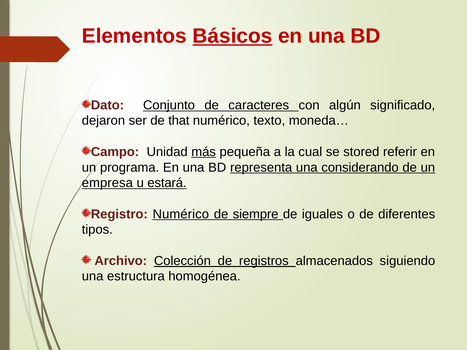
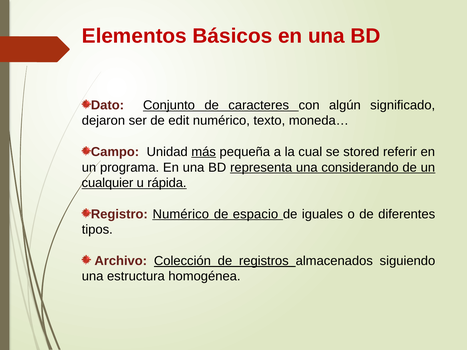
Básicos underline: present -> none (232, 36)
that: that -> edit (179, 121)
empresa: empresa -> cualquier (107, 183)
estará: estará -> rápida (167, 183)
siempre: siempre -> espacio (256, 214)
